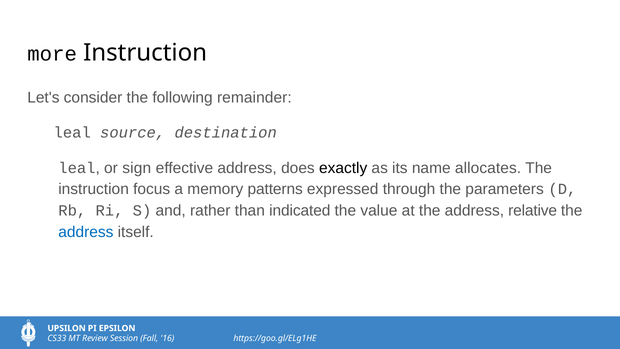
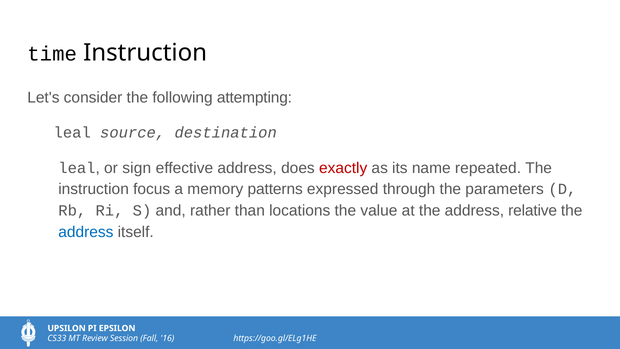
more: more -> time (52, 54)
remainder: remainder -> attempting (254, 98)
exactly colour: black -> red (343, 168)
allocates: allocates -> repeated (488, 168)
indicated: indicated -> locations (300, 211)
